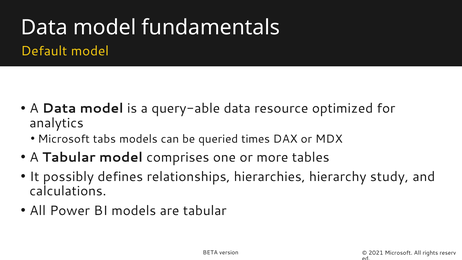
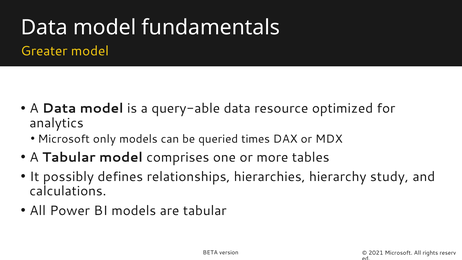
Default: Default -> Greater (44, 51)
tabs: tabs -> only (104, 139)
